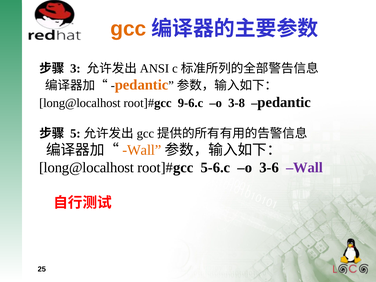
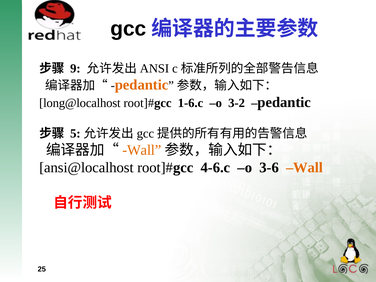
gcc colour: orange -> black (128, 29)
3: 3 -> 9 (75, 68)
9-6.c: 9-6.c -> 1-6.c (190, 103)
3-8: 3-8 -> 3-2 (237, 103)
long@localhost: long@localhost -> ansi@localhost (86, 168)
5-6.c: 5-6.c -> 4-6.c (215, 168)
Wall colour: purple -> orange (304, 168)
